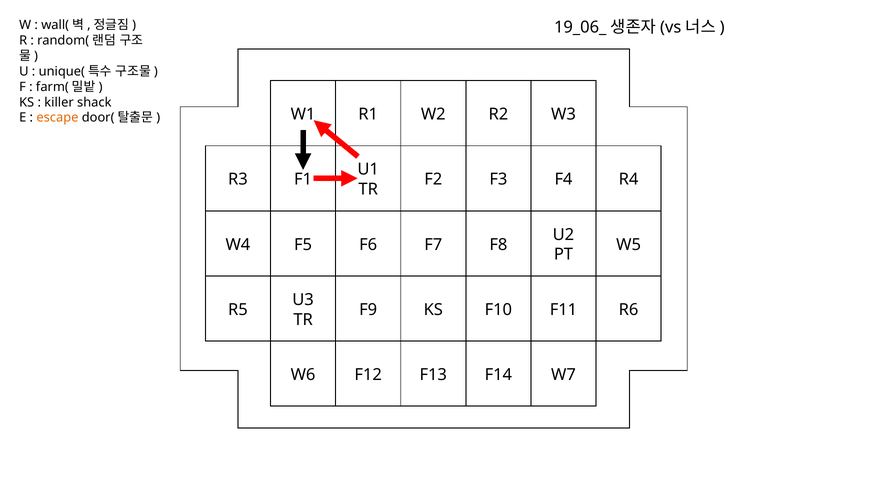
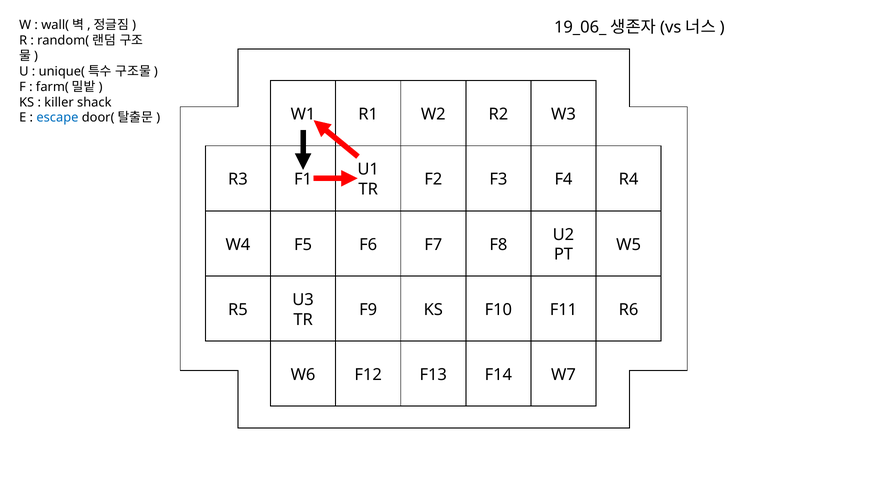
escape colour: orange -> blue (57, 118)
